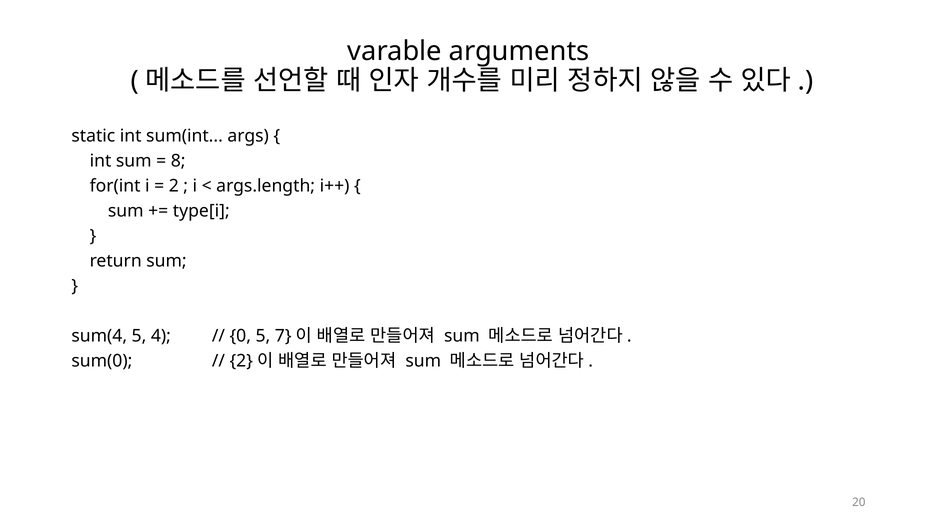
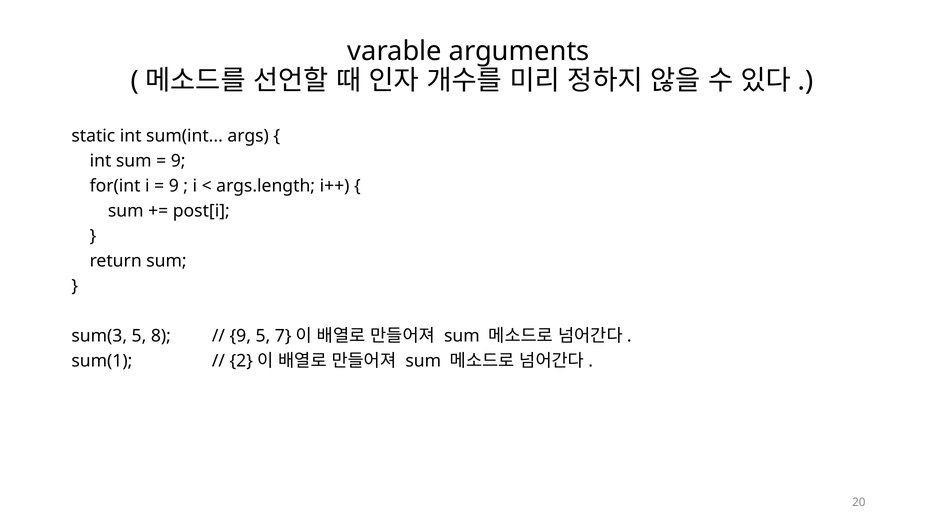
8: 8 -> 9 (178, 161)
2: 2 -> 9 (174, 186)
type[i: type[i -> post[i (201, 211)
sum(4: sum(4 -> sum(3 (99, 336)
4: 4 -> 8 (161, 336)
0: 0 -> 9 (240, 336)
sum(0: sum(0 -> sum(1 (102, 361)
